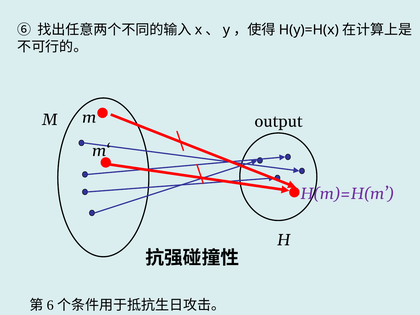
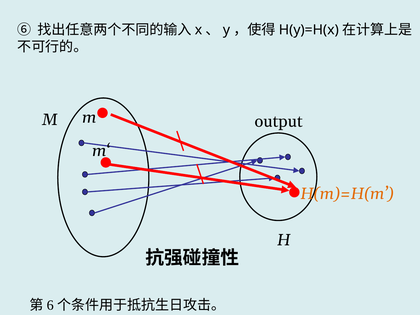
H(m)=H(m colour: purple -> orange (347, 194)
